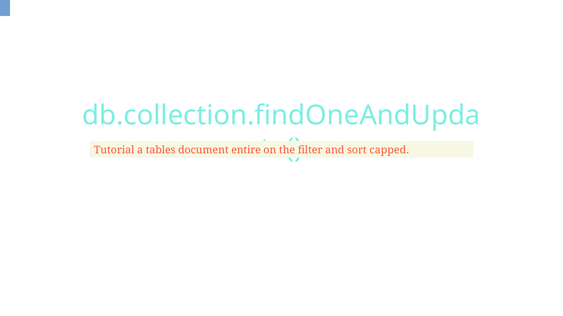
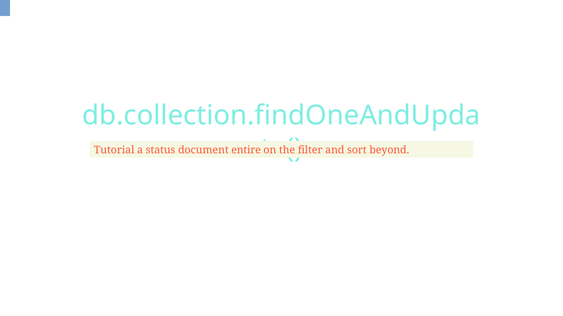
tables: tables -> status (161, 150)
capped: capped -> beyond (389, 150)
